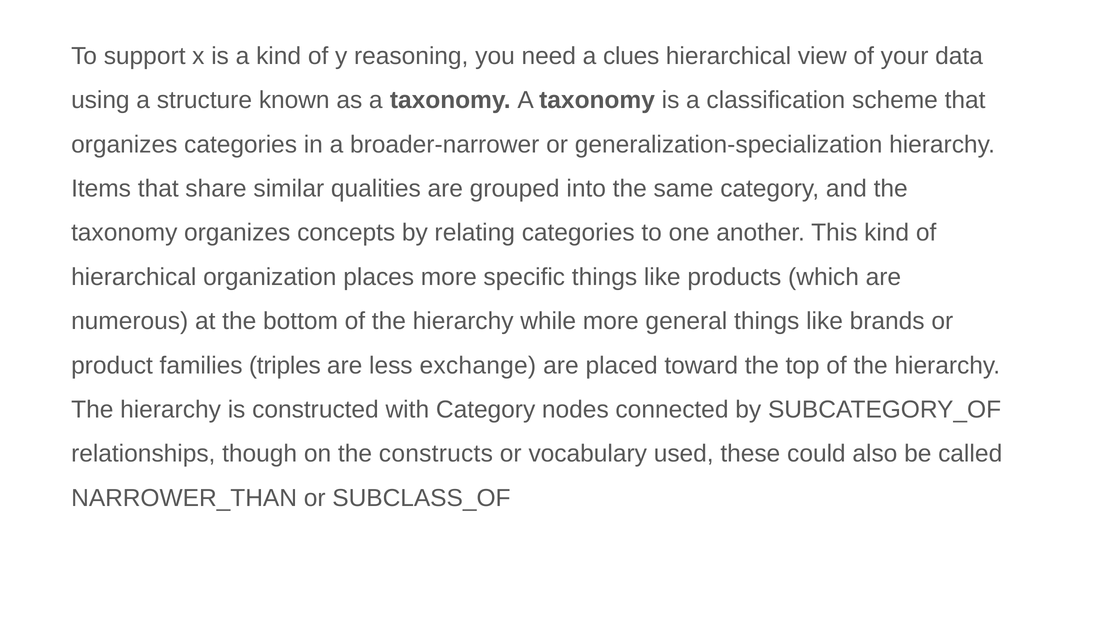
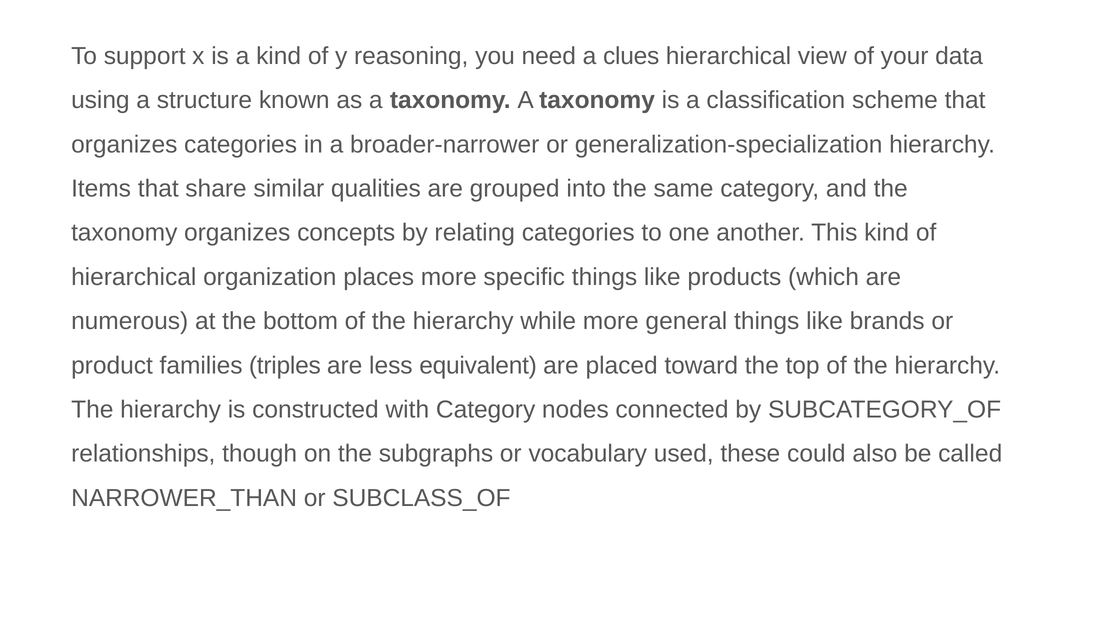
exchange: exchange -> equivalent (478, 366)
constructs: constructs -> subgraphs (436, 454)
